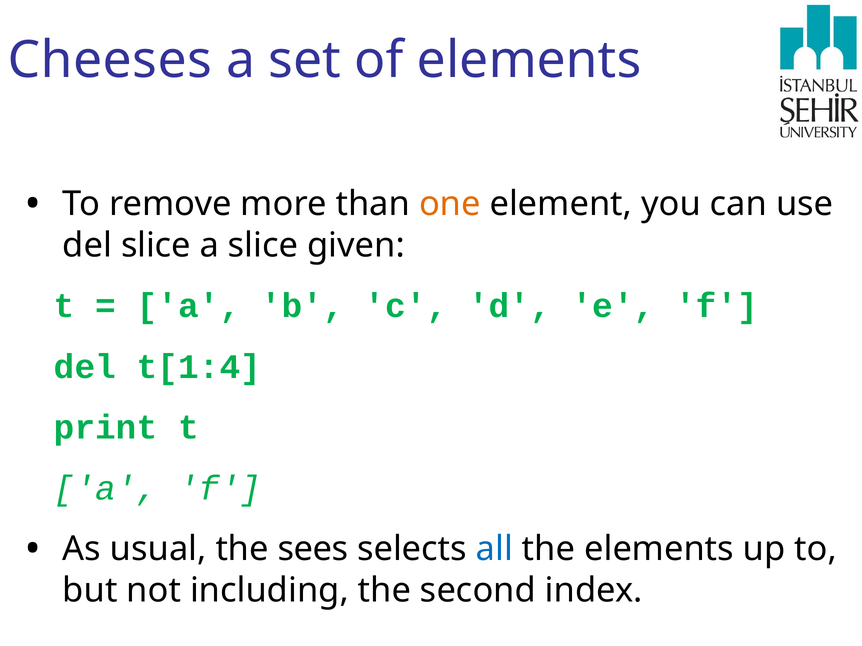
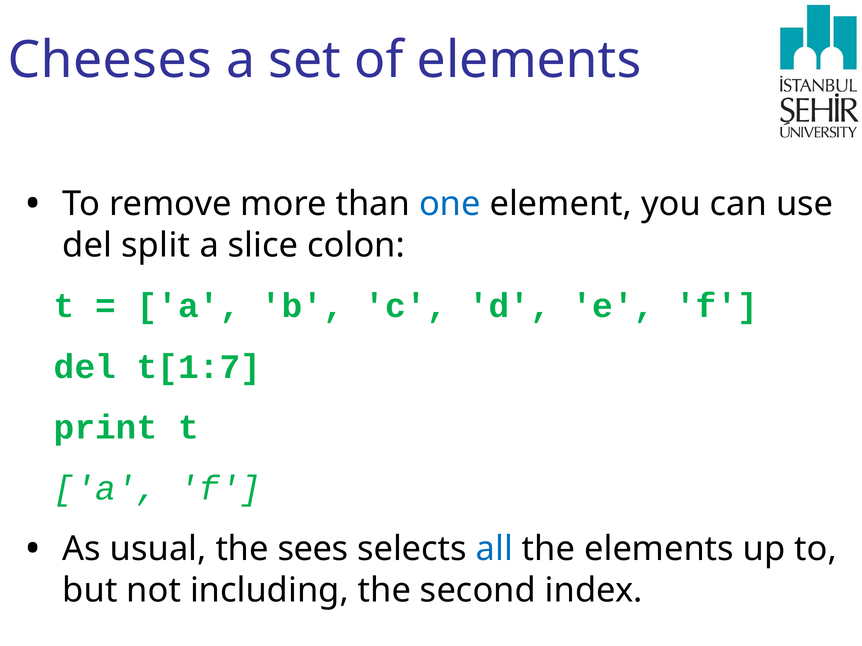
one colour: orange -> blue (450, 204)
del slice: slice -> split (156, 245)
given: given -> colon (356, 245)
t[1:4: t[1:4 -> t[1:7 (199, 367)
